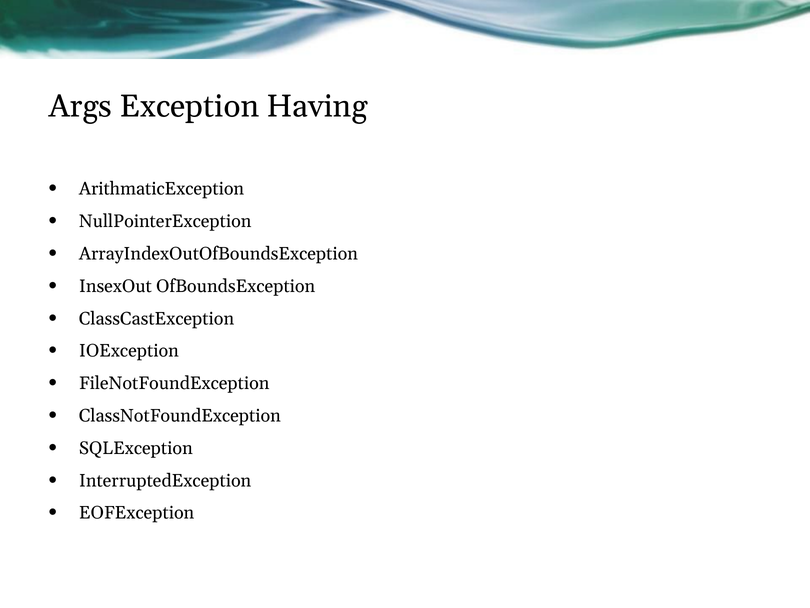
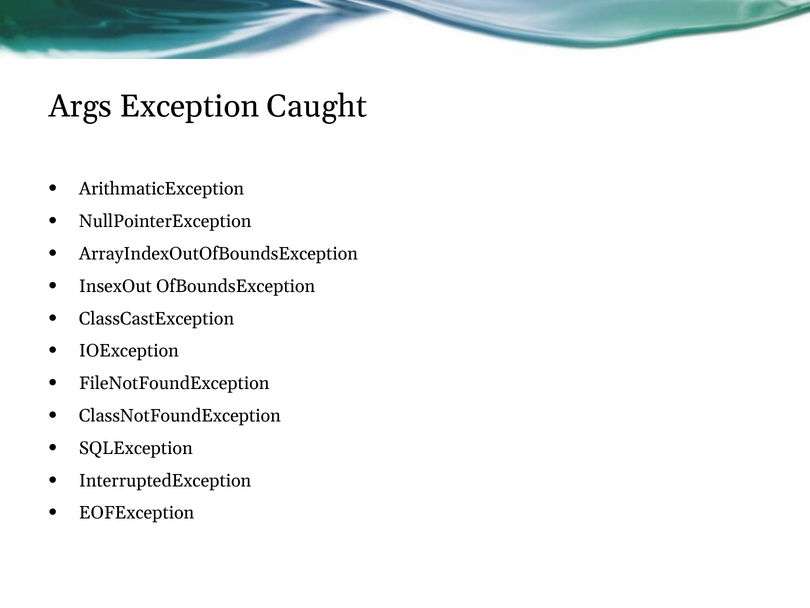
Having: Having -> Caught (317, 106)
